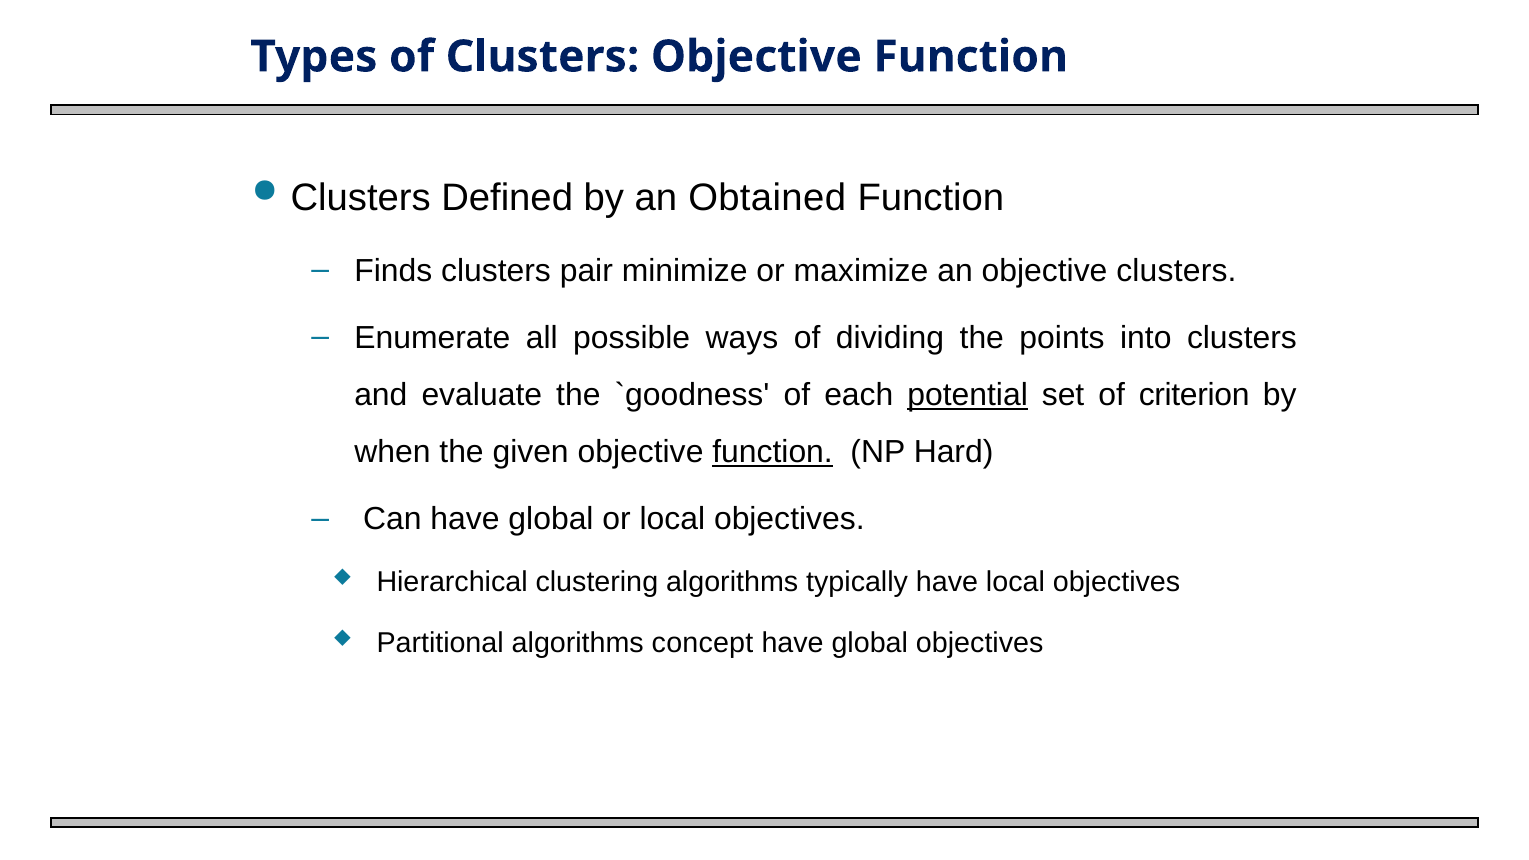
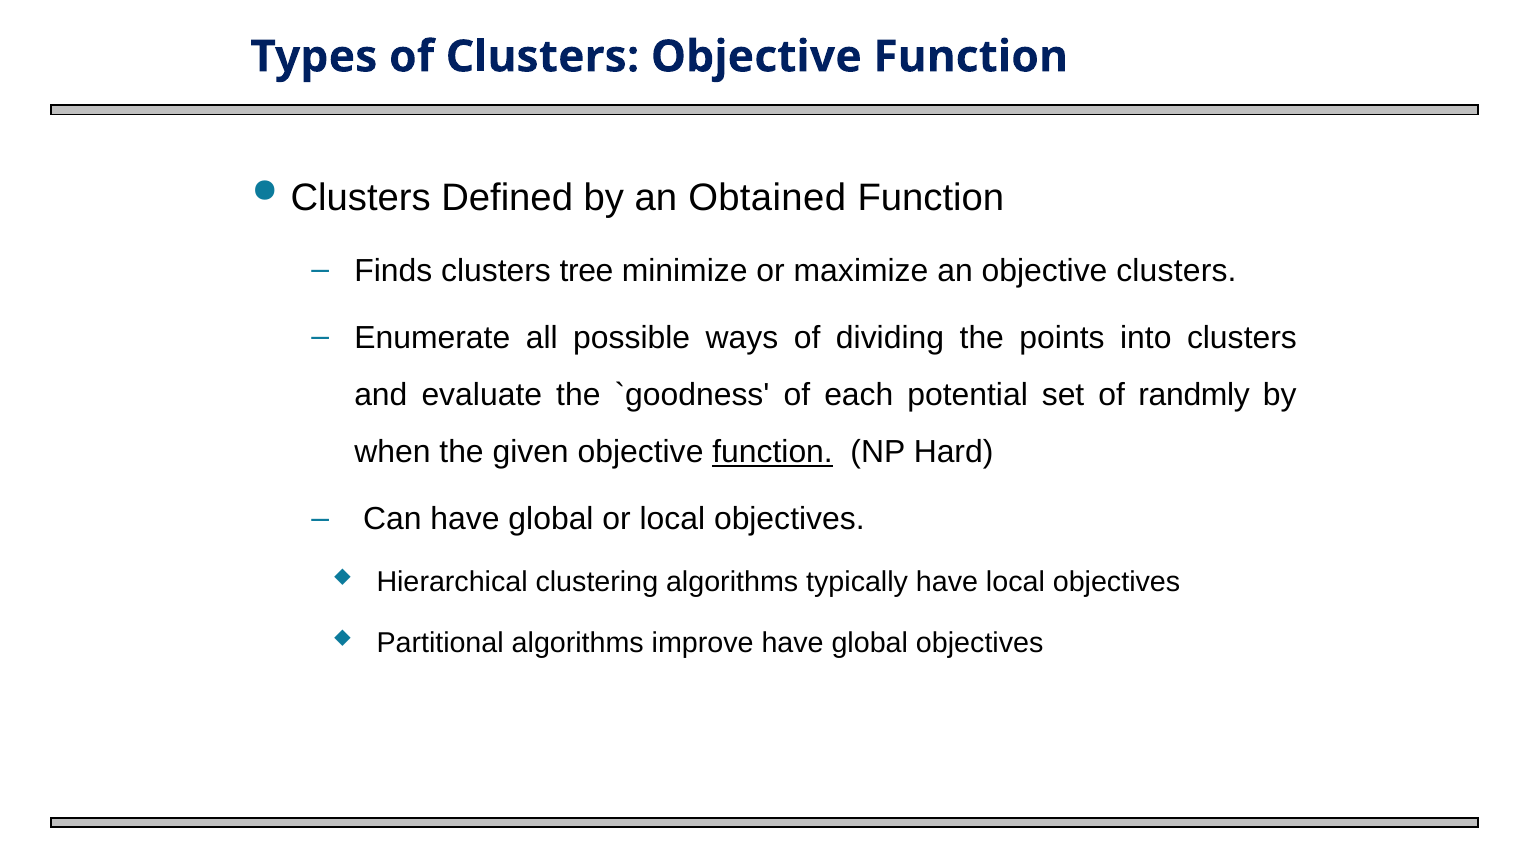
pair: pair -> tree (587, 271)
potential underline: present -> none (968, 395)
criterion: criterion -> randmly (1194, 395)
concept: concept -> improve (703, 643)
